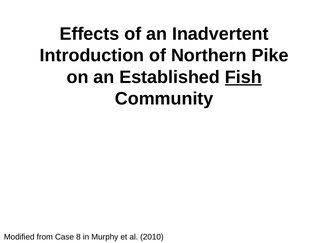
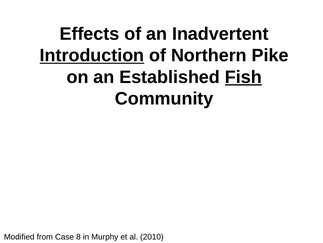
Introduction underline: none -> present (92, 55)
